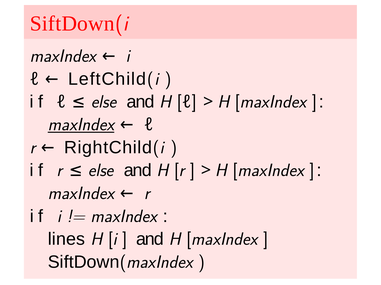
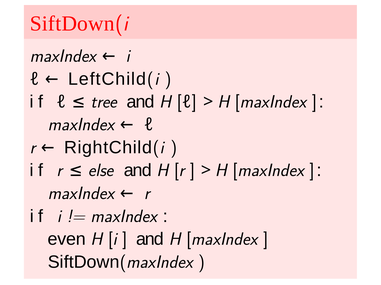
else: else -> tree (104, 102)
maxIndex underline: present -> none (81, 125)
lines: lines -> even (67, 240)
